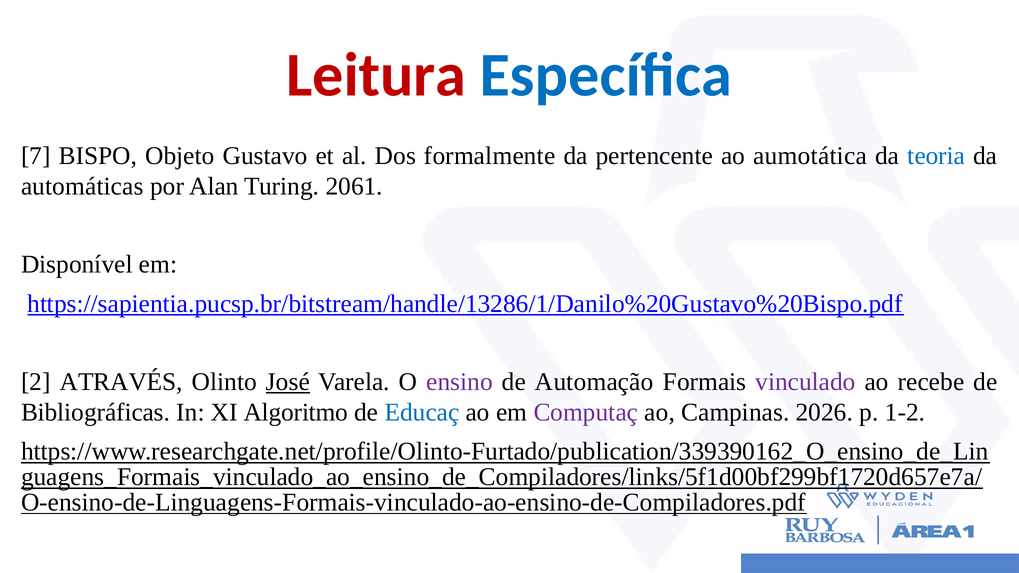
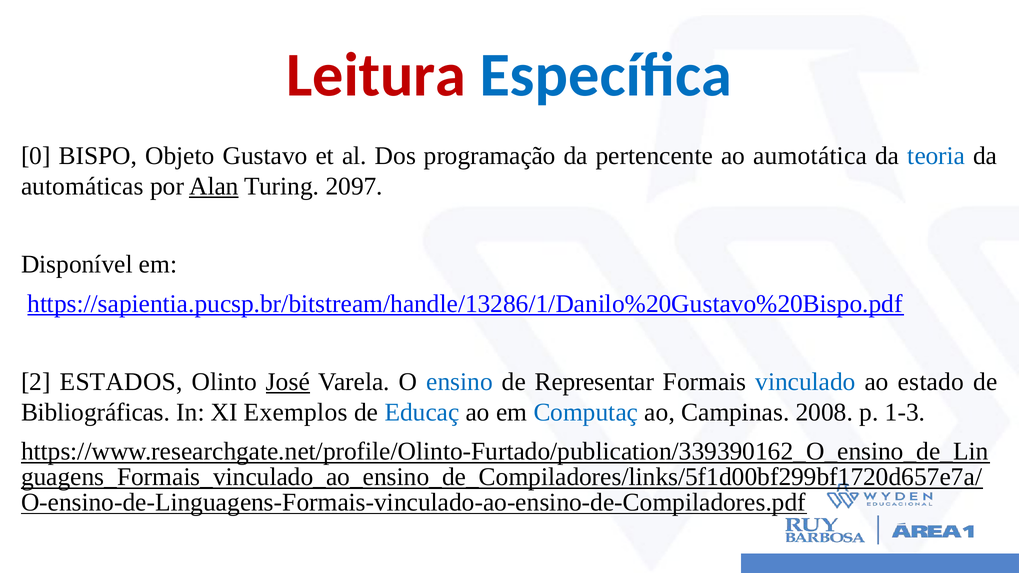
7: 7 -> 0 (36, 156)
formalmente: formalmente -> programação (490, 156)
Alan underline: none -> present (214, 186)
2061: 2061 -> 2097 (354, 186)
ATRAVÉS: ATRAVÉS -> ESTADOS (121, 382)
ensino colour: purple -> blue (460, 382)
Automação: Automação -> Representar (594, 382)
vinculado colour: purple -> blue (806, 382)
recebe: recebe -> estado (931, 382)
Algoritmo: Algoritmo -> Exemplos (296, 412)
Computaç colour: purple -> blue (586, 412)
2026: 2026 -> 2008 (824, 412)
1-2: 1-2 -> 1-3 (905, 412)
